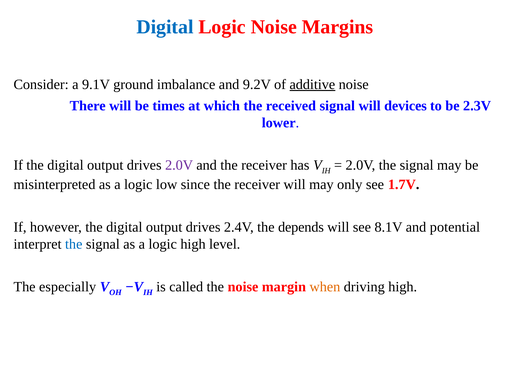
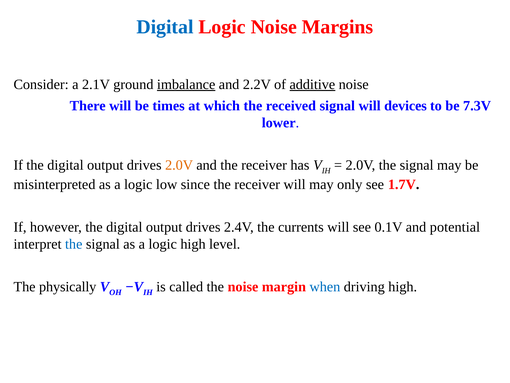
9.1V: 9.1V -> 2.1V (96, 84)
imbalance underline: none -> present (186, 84)
9.2V: 9.2V -> 2.2V (257, 84)
2.3V: 2.3V -> 7.3V (477, 106)
2.0V colour: purple -> orange (179, 165)
depends: depends -> currents (301, 227)
8.1V: 8.1V -> 0.1V (388, 227)
especially: especially -> physically (68, 286)
when colour: orange -> blue (325, 286)
